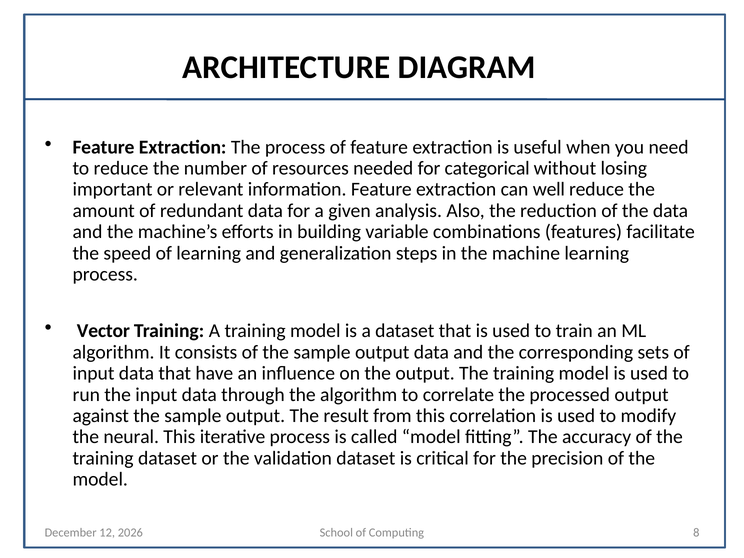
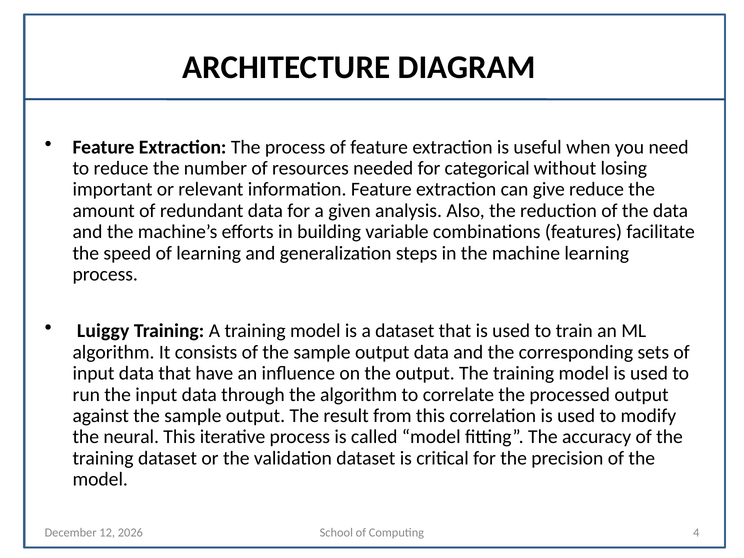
well: well -> give (549, 189)
Vector: Vector -> Luiggy (103, 331)
8: 8 -> 4 (696, 533)
